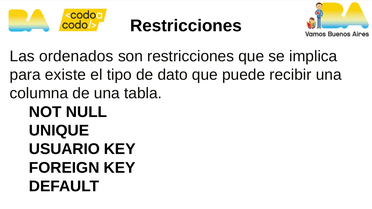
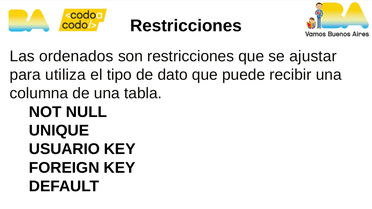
implica: implica -> ajustar (313, 56)
existe: existe -> utiliza (65, 75)
